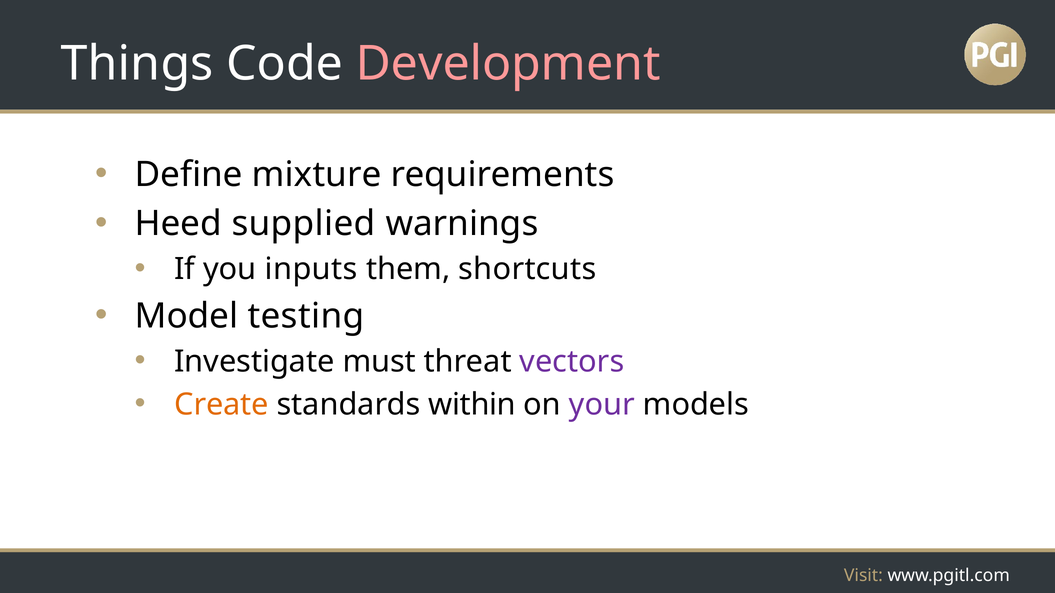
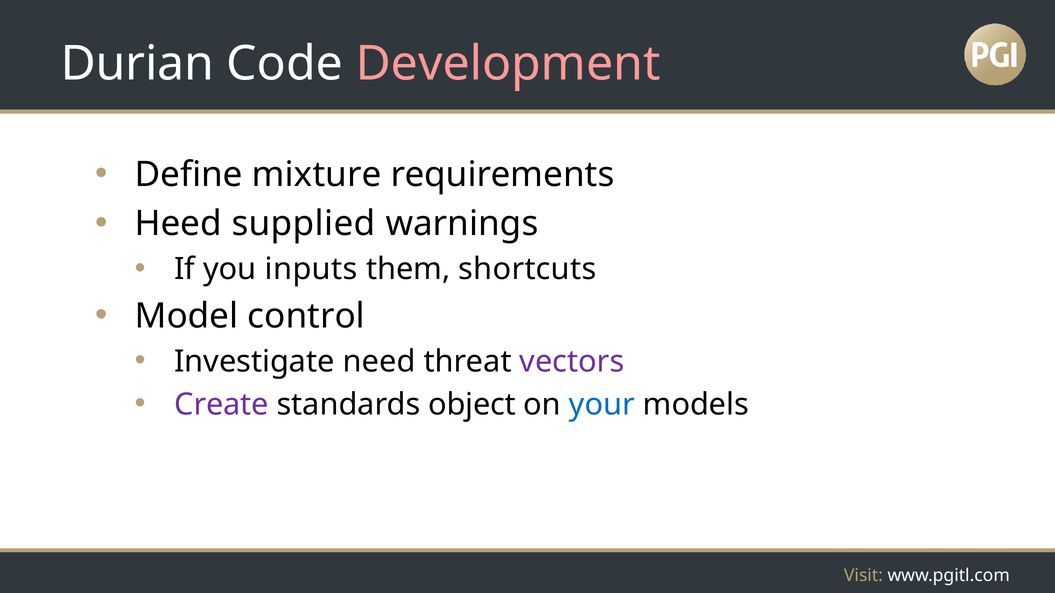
Things: Things -> Durian (137, 64)
testing: testing -> control (306, 316)
must: must -> need (379, 362)
Create colour: orange -> purple (222, 405)
within: within -> object (472, 405)
your colour: purple -> blue (602, 405)
